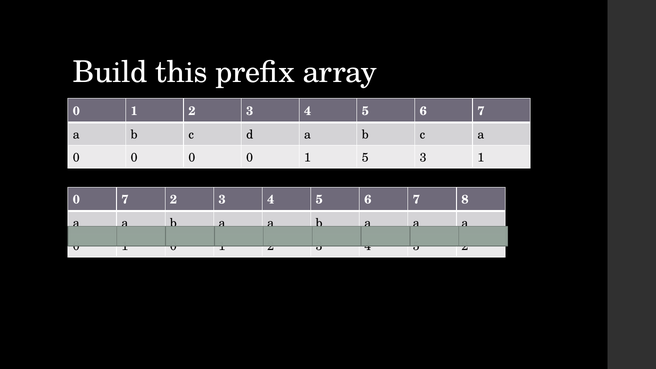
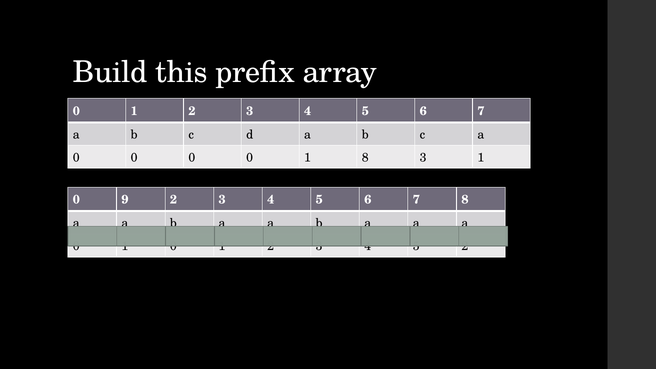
1 5: 5 -> 8 (365, 158)
0 7: 7 -> 9 (125, 200)
